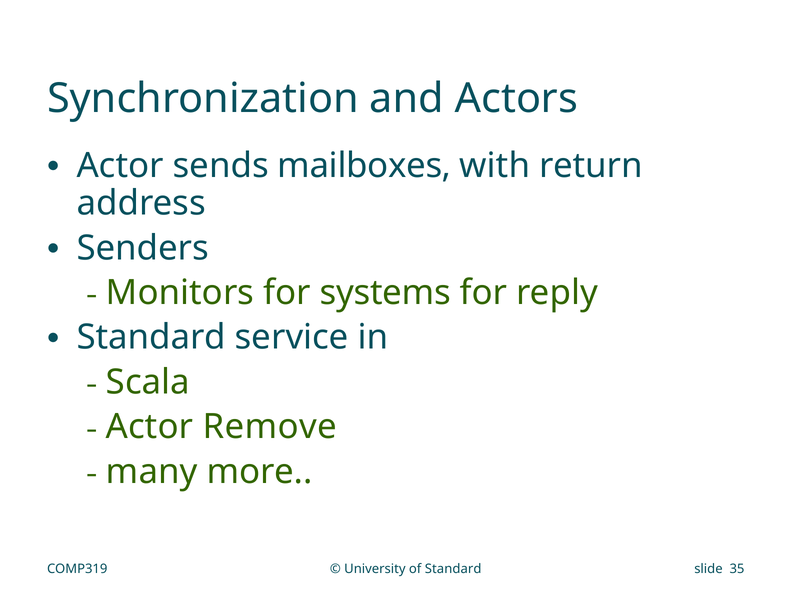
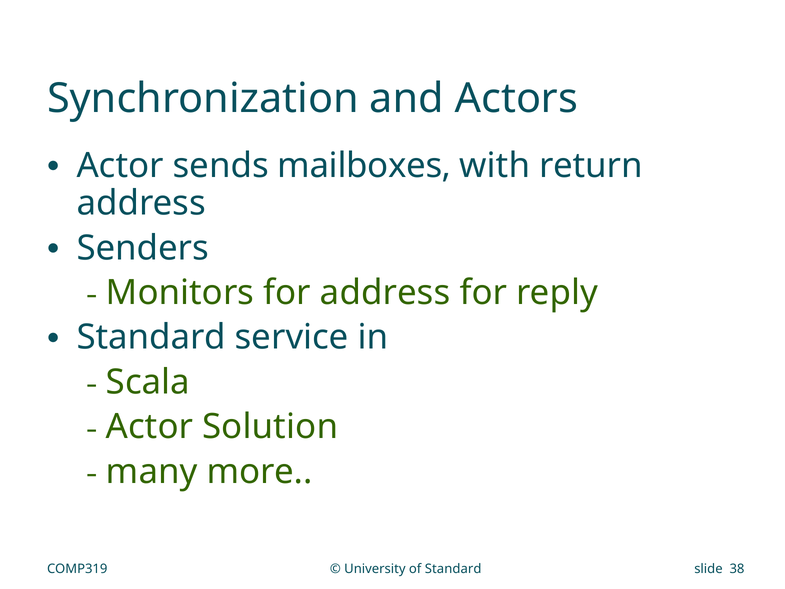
for systems: systems -> address (385, 293)
Remove: Remove -> Solution (270, 427)
35: 35 -> 38 (737, 569)
